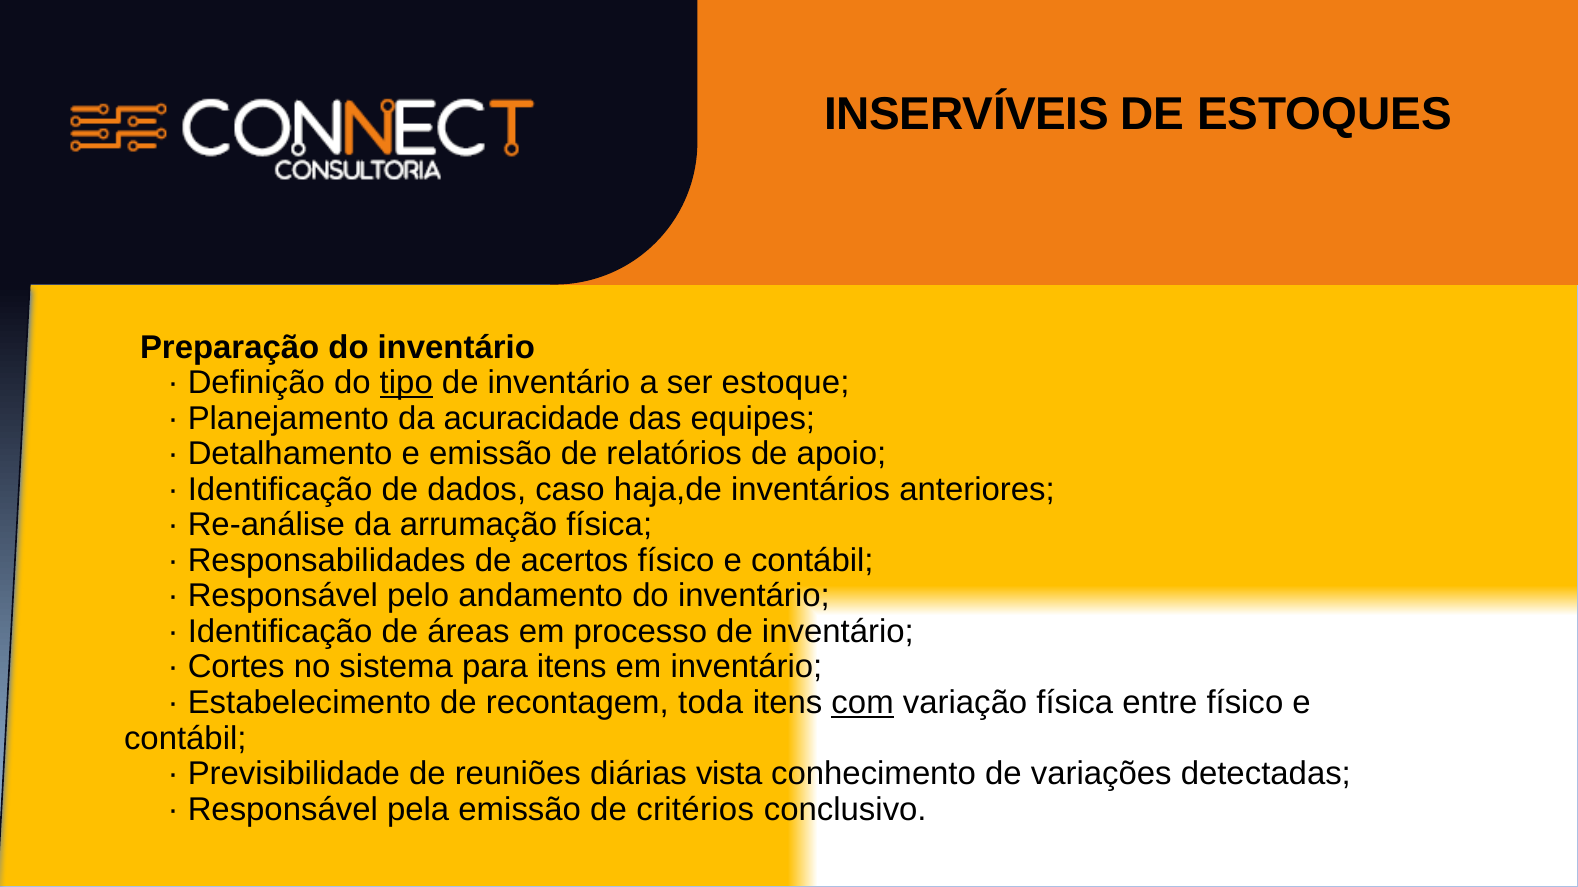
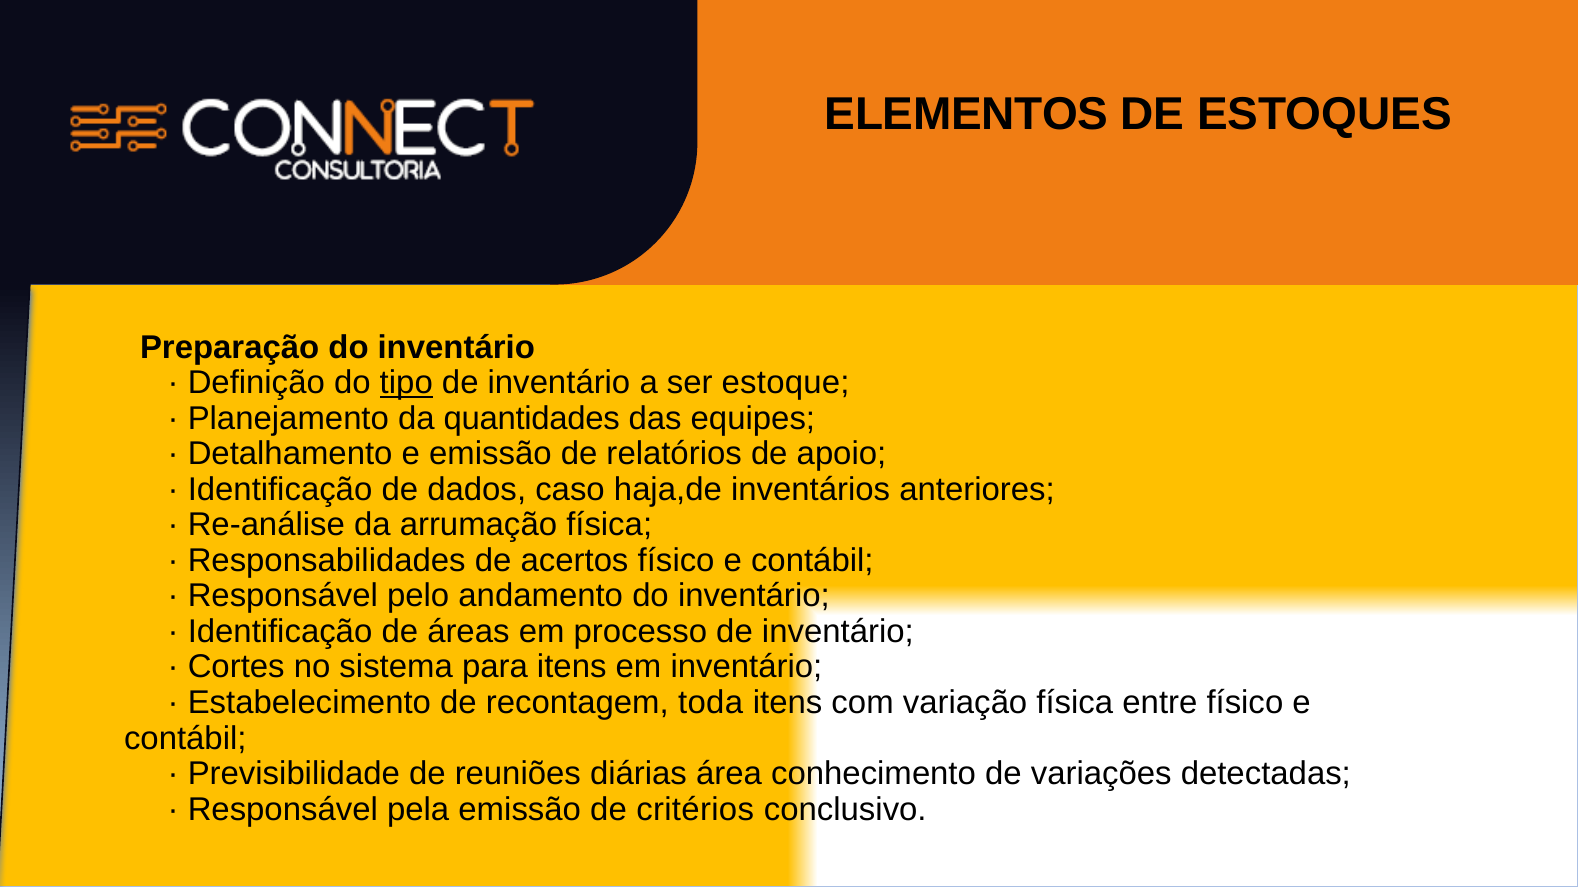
INSERVÍVEIS: INSERVÍVEIS -> ELEMENTOS (967, 115)
acuracidade: acuracidade -> quantidades (532, 419)
com underline: present -> none (863, 703)
vista: vista -> área (729, 774)
